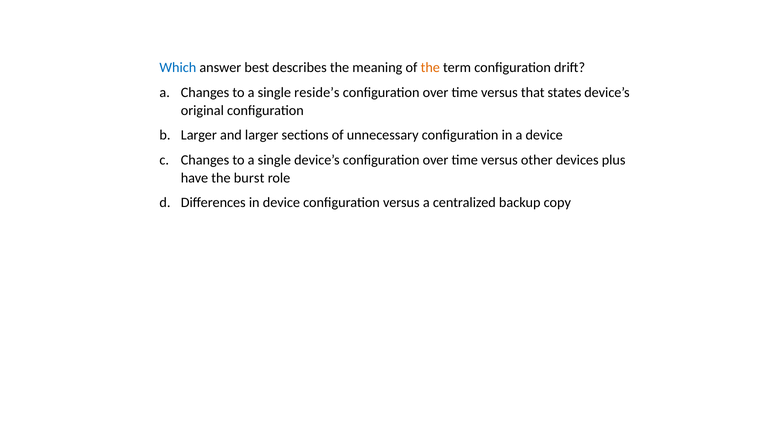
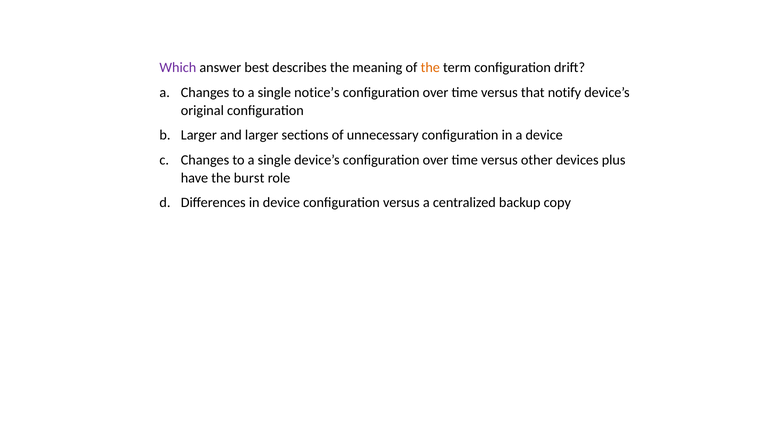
Which colour: blue -> purple (178, 68)
reside’s: reside’s -> notice’s (317, 92)
states: states -> notify (564, 92)
